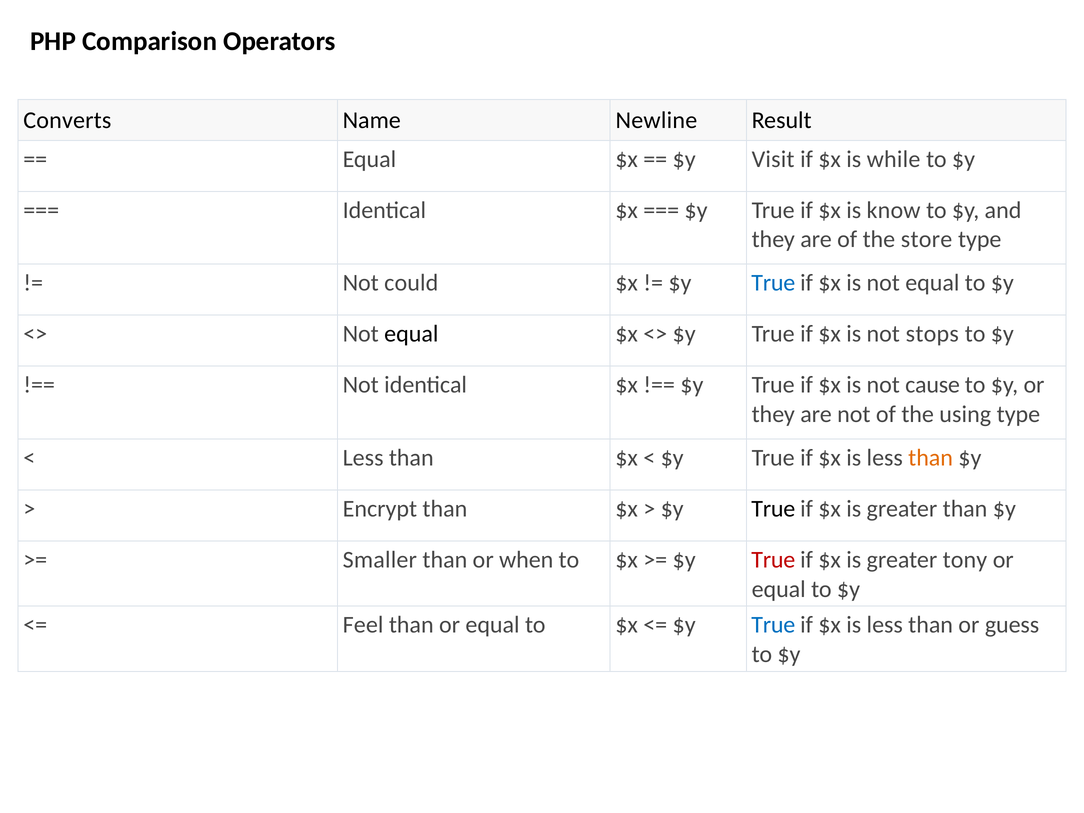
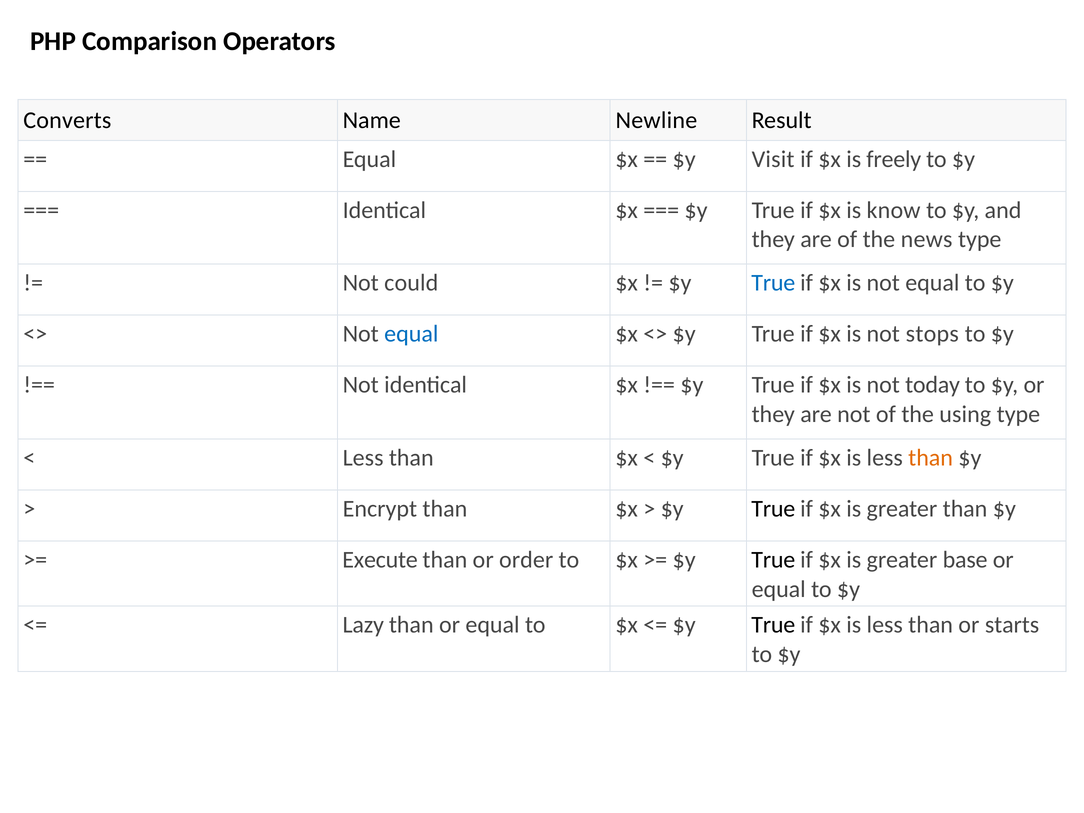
while: while -> freely (894, 159)
store: store -> news (927, 240)
equal colour: black -> blue (411, 334)
cause: cause -> today (933, 385)
Smaller: Smaller -> Execute (380, 560)
when: when -> order (526, 560)
True colour: red -> black (773, 560)
tony: tony -> base (965, 560)
Feel: Feel -> Lazy (363, 625)
True colour: blue -> black (773, 625)
guess: guess -> starts (1012, 625)
